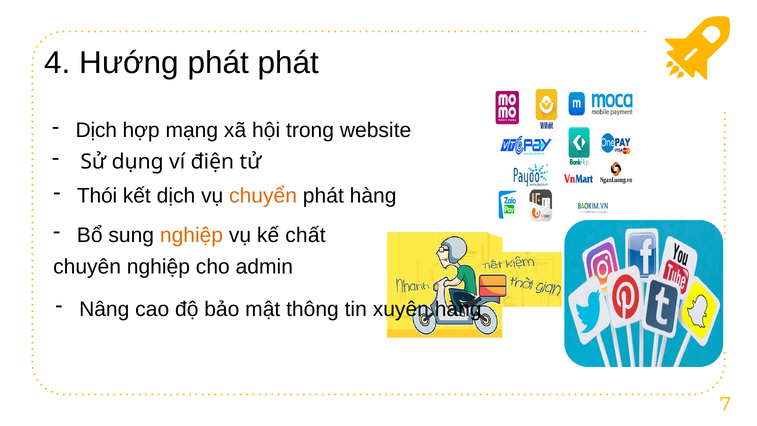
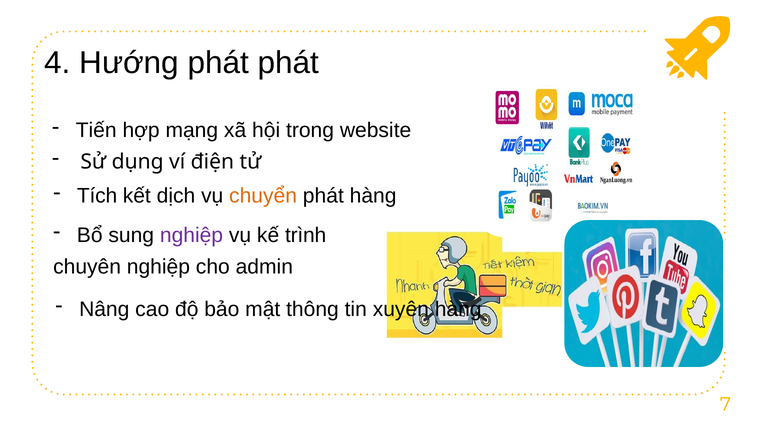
Dịch: Dịch -> Tiến (96, 130)
Thói: Thói -> Tích (97, 196)
nghiệp colour: orange -> purple (192, 235)
chất: chất -> trình (306, 235)
